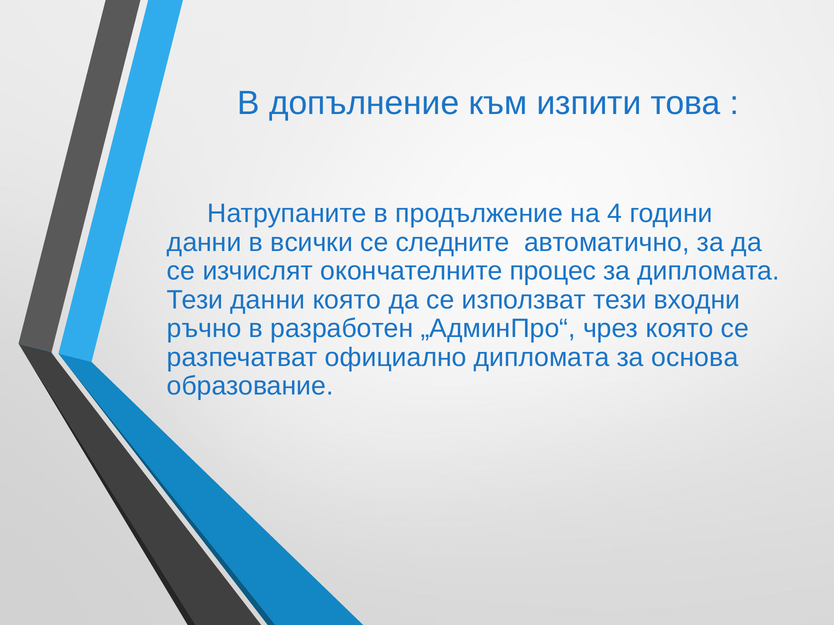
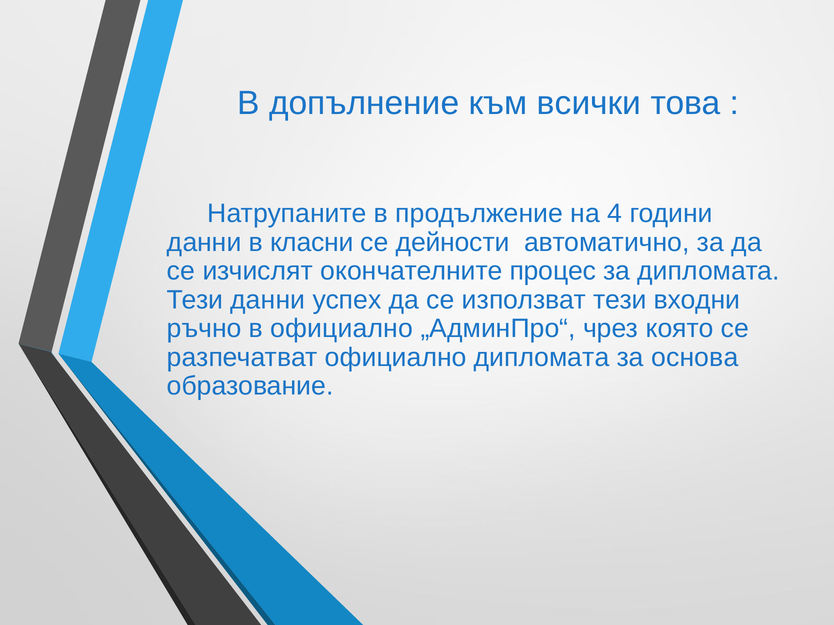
изпити: изпити -> всички (589, 103)
всички: всички -> класни (312, 243)
следните: следните -> дейности (453, 243)
данни която: която -> успех (347, 300)
в разработен: разработен -> официално (342, 329)
